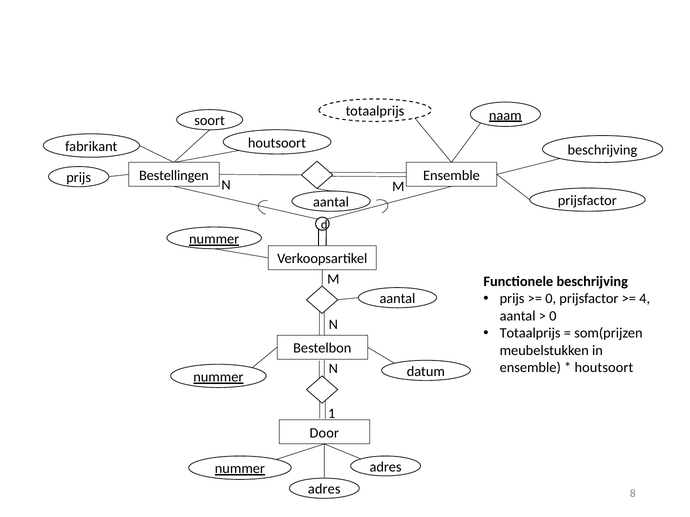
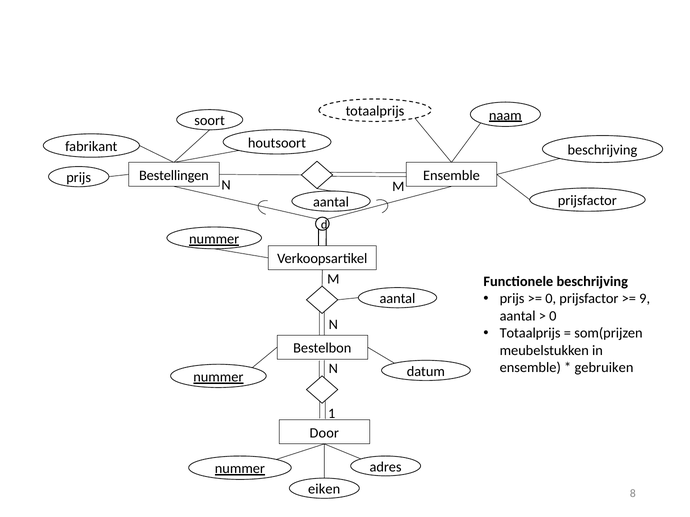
4: 4 -> 9 (645, 299)
houtsoort: houtsoort -> gebruiken (604, 368)
adres: adres -> eiken (324, 490)
